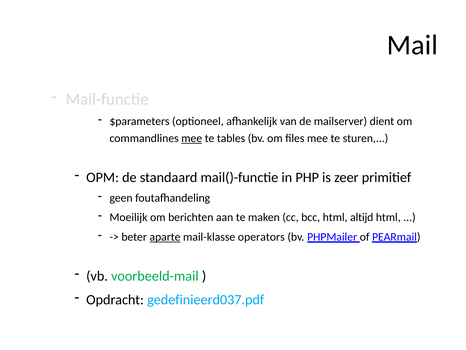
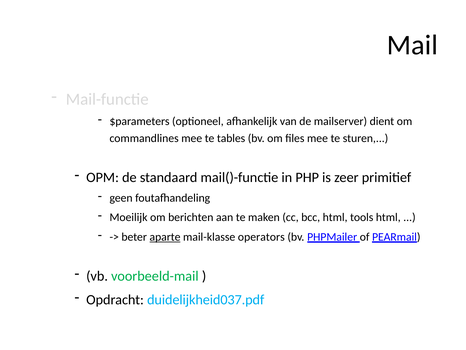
mee underline: present -> none (192, 138)
altijd: altijd -> tools (362, 217)
gedefinieerd037.pdf: gedefinieerd037.pdf -> duidelijkheid037.pdf (206, 299)
